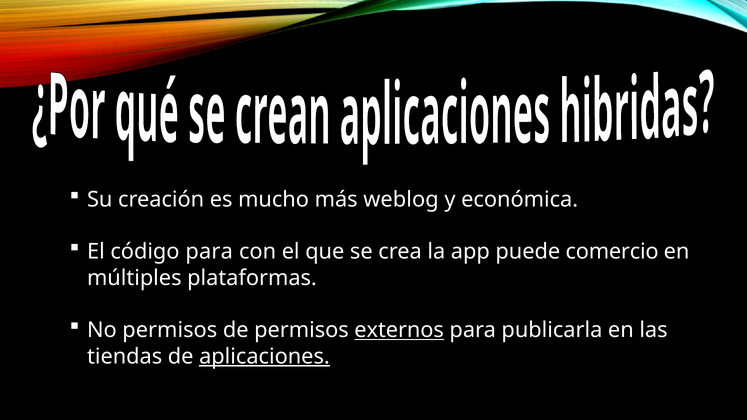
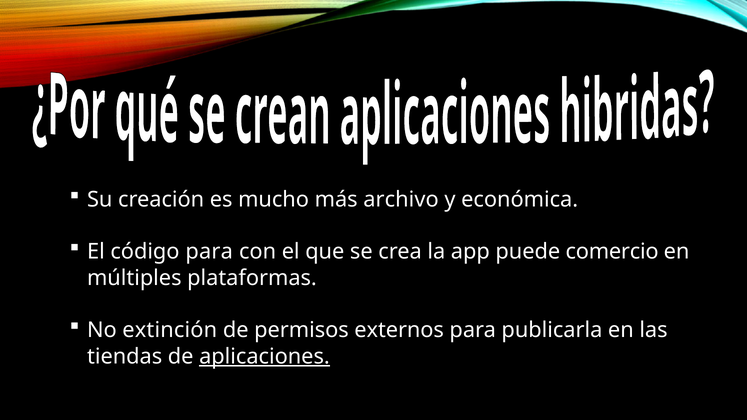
weblog: weblog -> archivo (401, 200)
No permisos: permisos -> extinción (170, 330)
externos underline: present -> none (399, 330)
